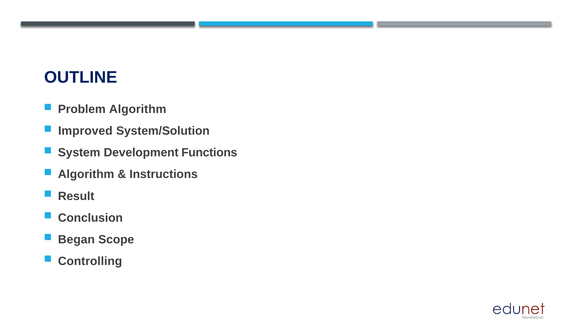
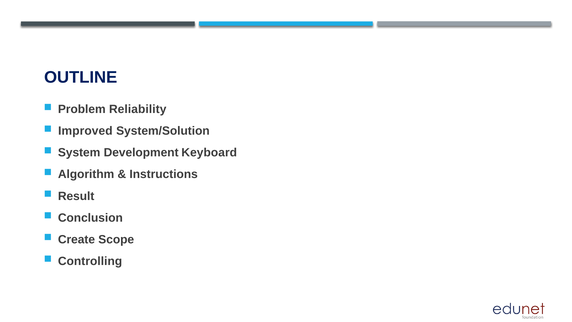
Problem Algorithm: Algorithm -> Reliability (138, 109)
Functions: Functions -> Keyboard (209, 153)
Began: Began -> Create (76, 239)
